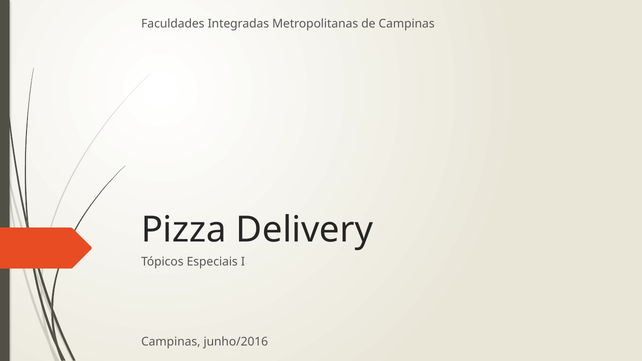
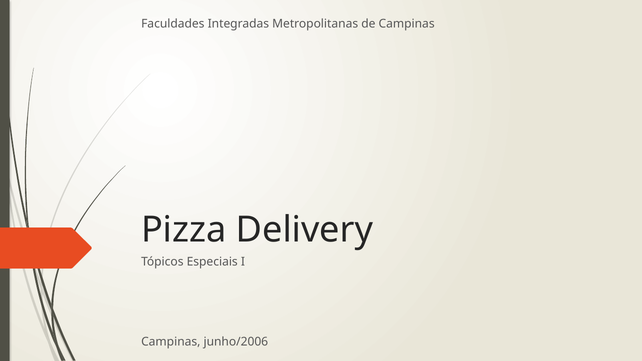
junho/2016: junho/2016 -> junho/2006 (236, 342)
